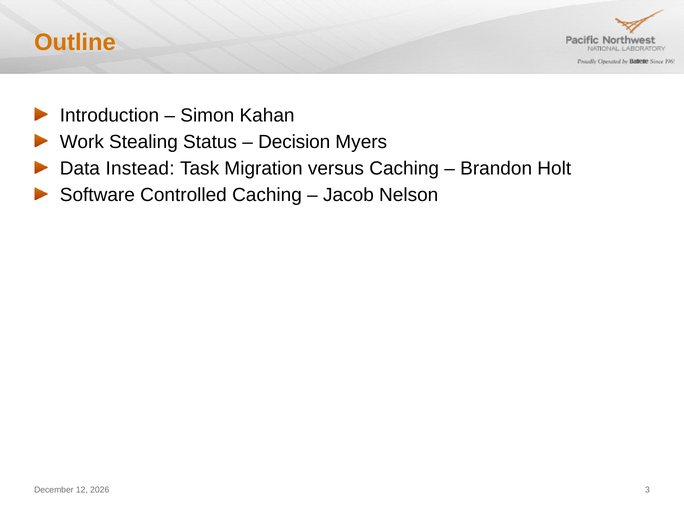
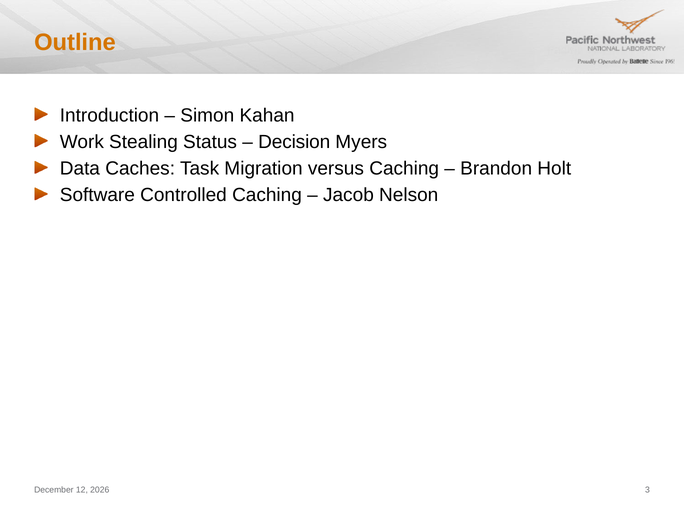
Instead: Instead -> Caches (140, 169)
